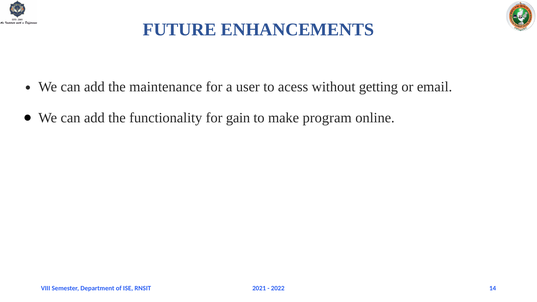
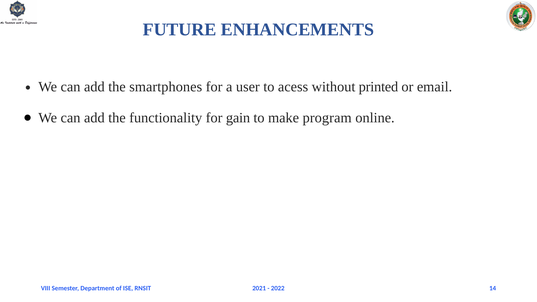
maintenance: maintenance -> smartphones (166, 87)
getting: getting -> printed (378, 87)
